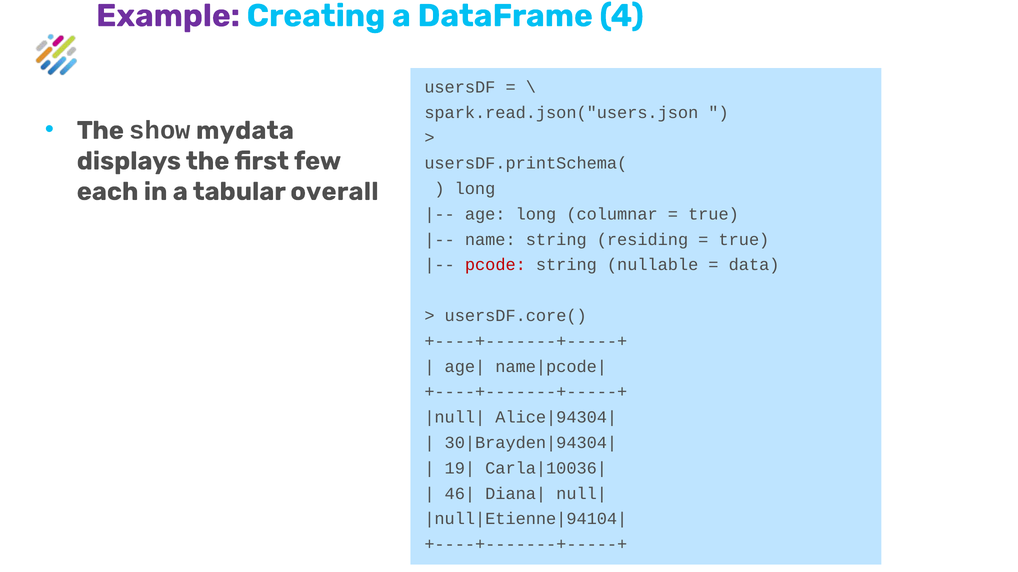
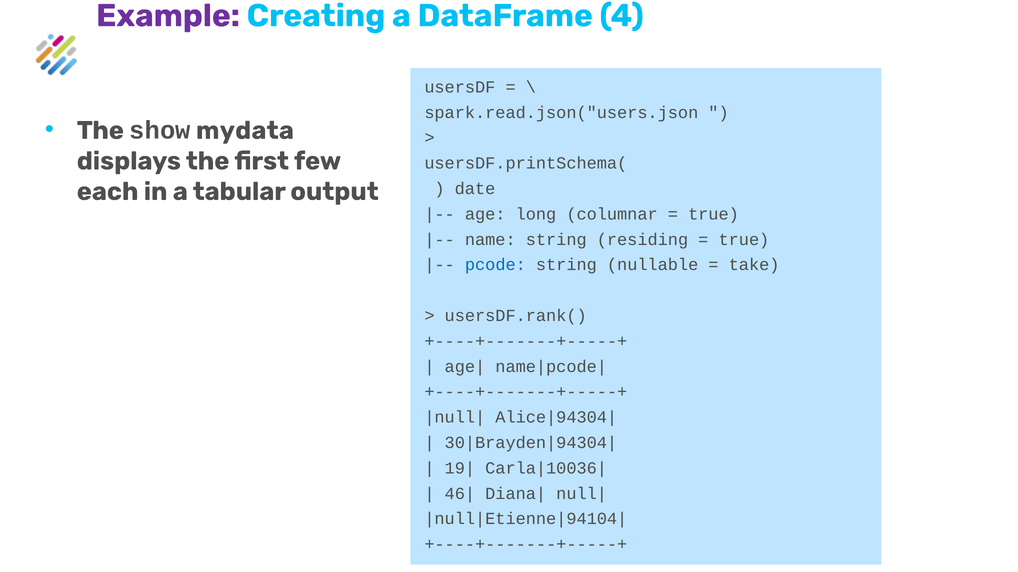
long: long -> date (475, 189)
overall: overall -> output (335, 192)
pcode colour: red -> blue (495, 265)
data: data -> take (754, 265)
usersDF.core(: usersDF.core( -> usersDF.rank( (516, 316)
